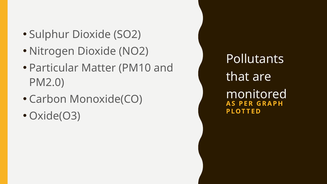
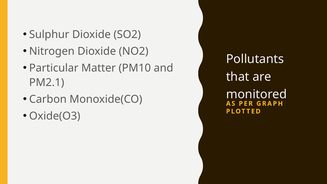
PM2.0: PM2.0 -> PM2.1 (47, 82)
